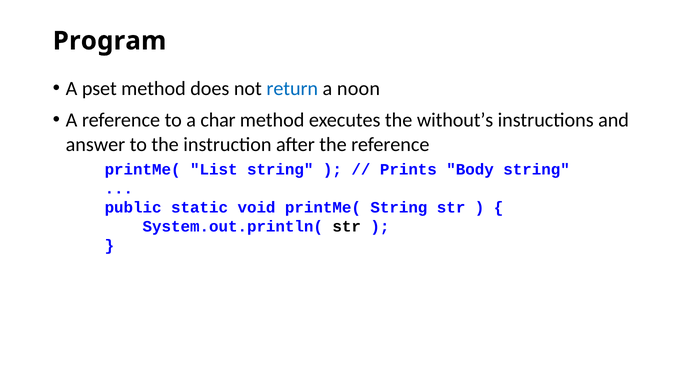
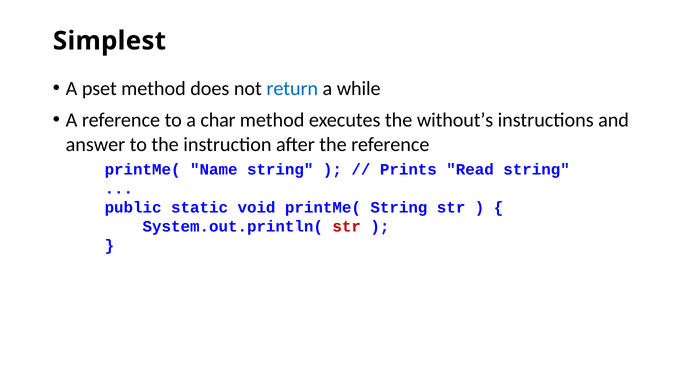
Program: Program -> Simplest (109, 41)
noon: noon -> while (359, 89)
List: List -> Name (214, 169)
Body: Body -> Read (470, 169)
str colour: black -> red (347, 226)
